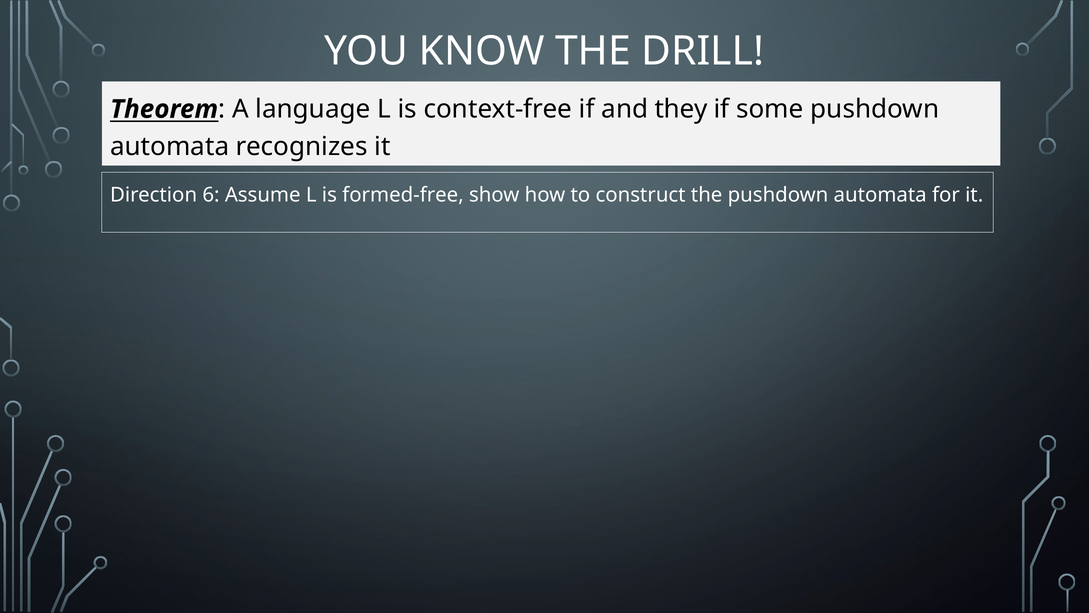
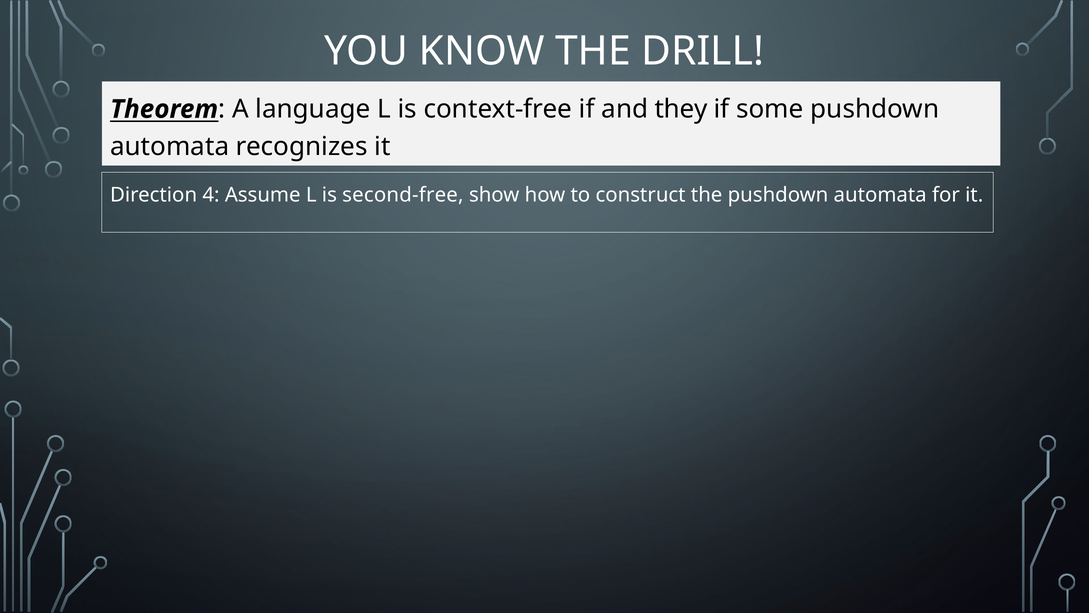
6: 6 -> 4 (211, 195)
formed-free: formed-free -> second-free (403, 195)
